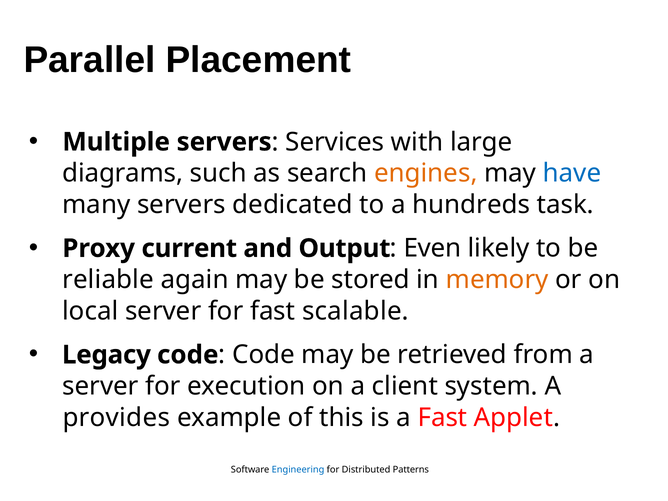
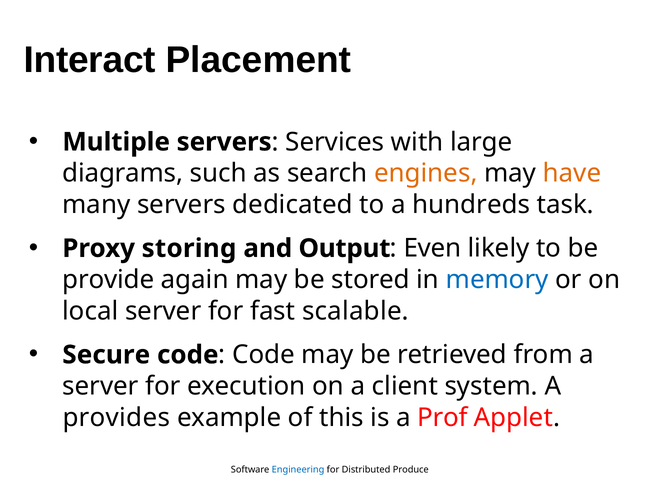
Parallel: Parallel -> Interact (90, 60)
have colour: blue -> orange (572, 173)
current: current -> storing (189, 248)
reliable: reliable -> provide (108, 280)
memory colour: orange -> blue (497, 280)
Legacy: Legacy -> Secure (106, 355)
a Fast: Fast -> Prof (443, 418)
Patterns: Patterns -> Produce (411, 470)
